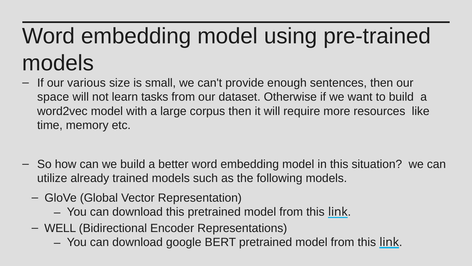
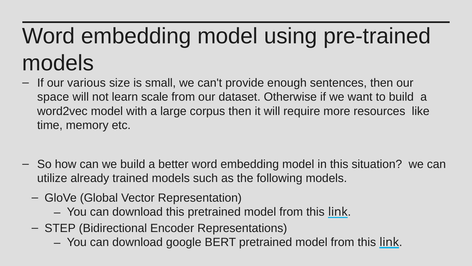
tasks: tasks -> scale (155, 97)
WELL: WELL -> STEP (60, 228)
